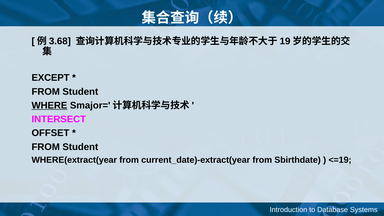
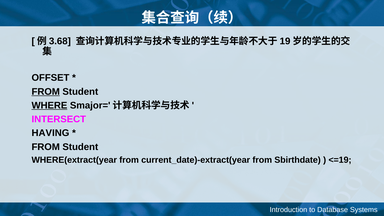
EXCEPT: EXCEPT -> OFFSET (50, 78)
FROM underline: none -> present (46, 92)
OFFSET: OFFSET -> HAVING (50, 133)
